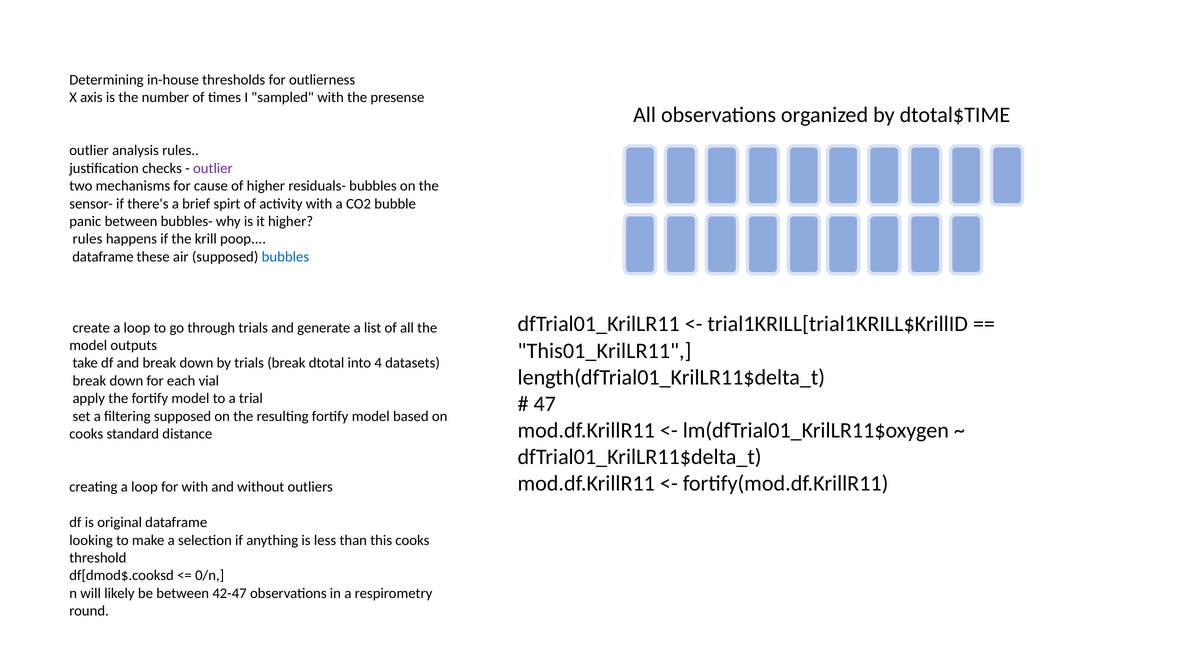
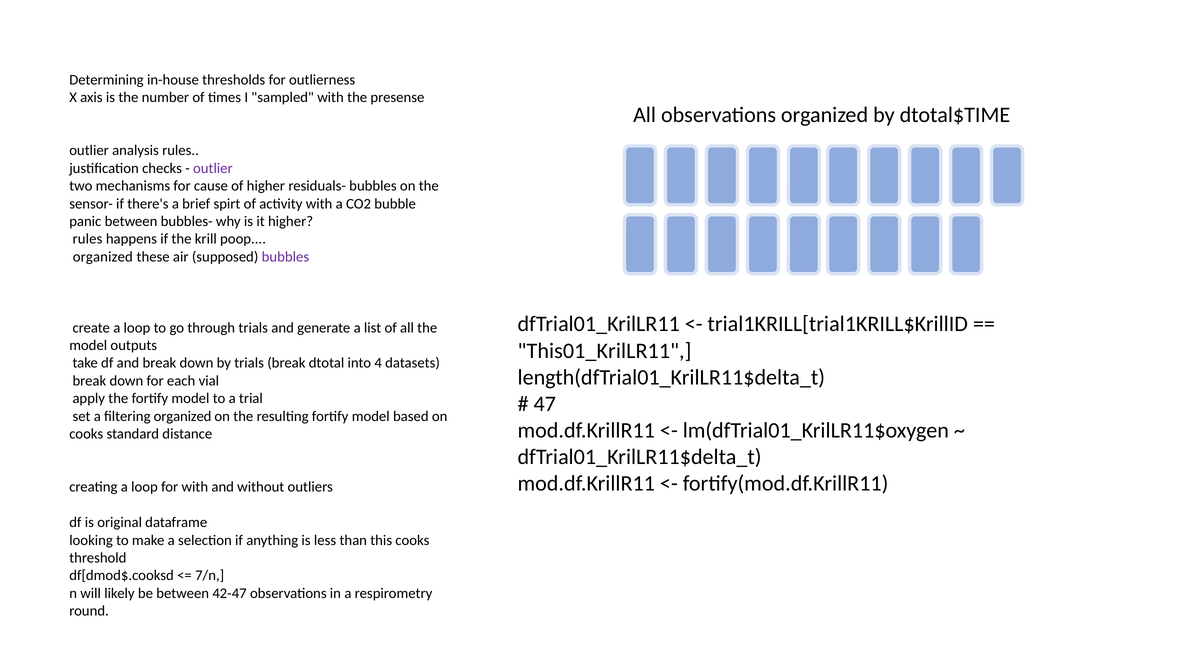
dataframe: dataframe -> organized (103, 257)
bubbles colour: blue -> purple (285, 257)
filtering supposed: supposed -> organized (183, 416)
0/n: 0/n -> 7/n (210, 575)
